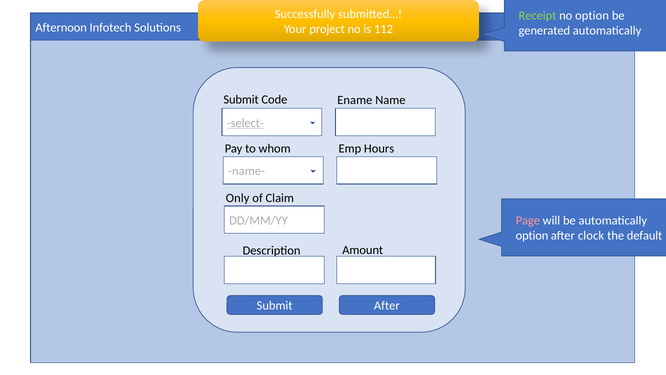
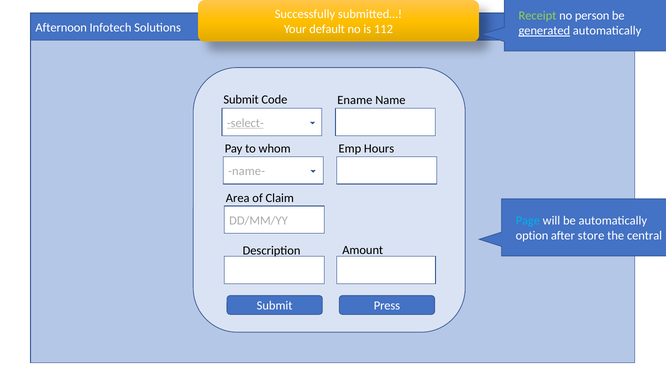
no option: option -> person (592, 16)
project: project -> default (327, 29)
generated underline: none -> present (544, 31)
Only: Only -> Area (238, 198)
Page colour: pink -> light blue (528, 220)
clock: clock -> store (591, 235)
default: default -> central (645, 235)
After: After -> Press (387, 306)
